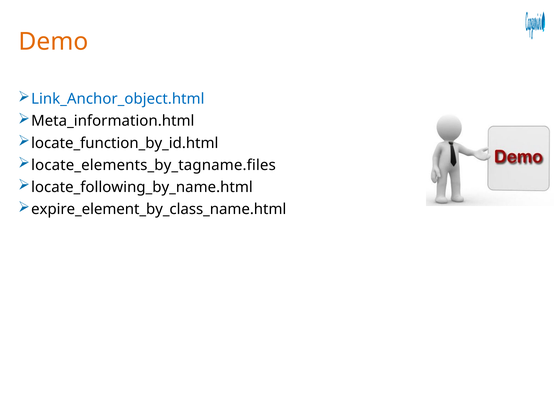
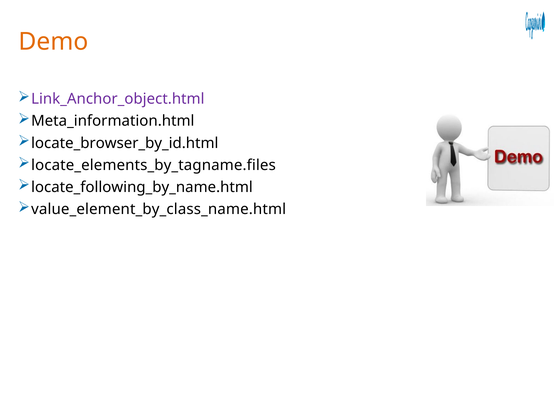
Link_Anchor_object.html colour: blue -> purple (118, 99)
locate_function_by_id.html: locate_function_by_id.html -> locate_browser_by_id.html (125, 143)
expire_element_by_class_name.html: expire_element_by_class_name.html -> value_element_by_class_name.html (159, 209)
